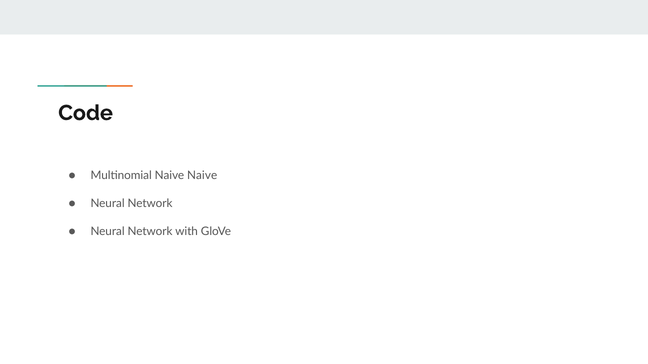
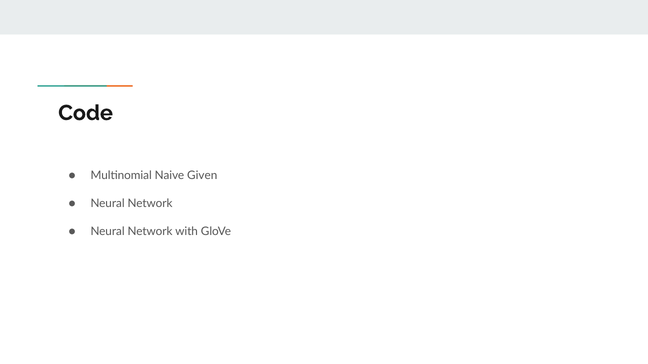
Naive Naive: Naive -> Given (202, 176)
